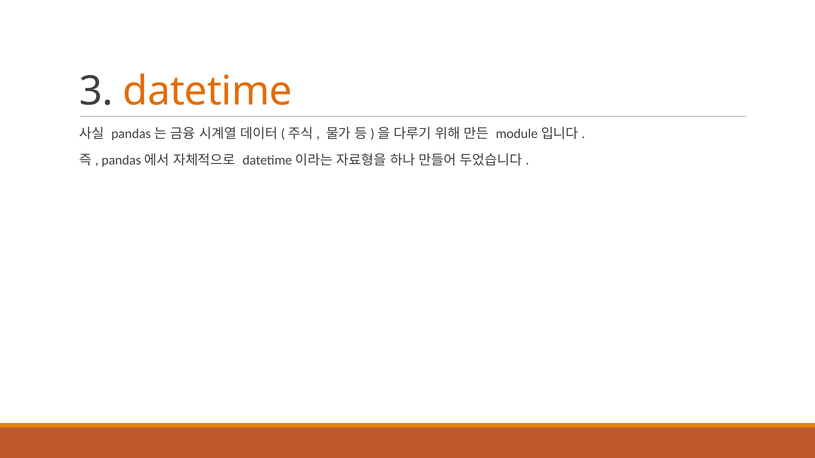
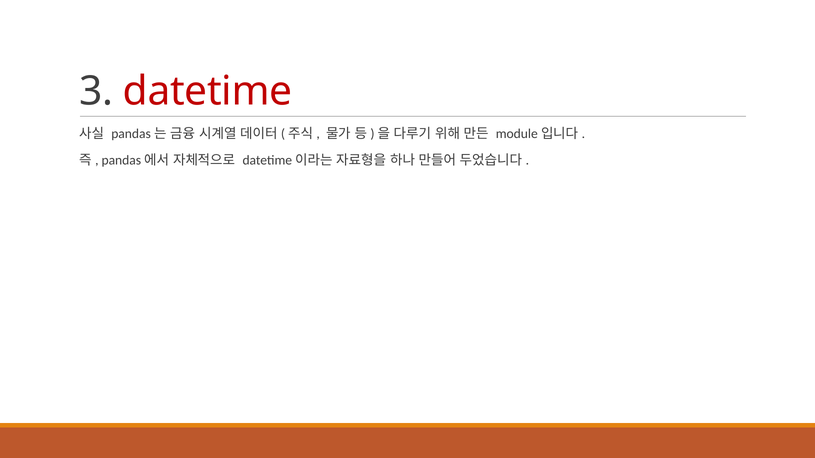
datetime colour: orange -> red (208, 91)
